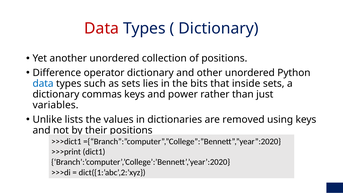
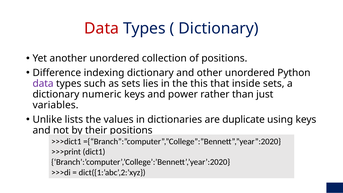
operator: operator -> indexing (104, 73)
data colour: blue -> purple (43, 84)
bits: bits -> this (199, 84)
commas: commas -> numeric (102, 94)
removed: removed -> duplicate (244, 120)
